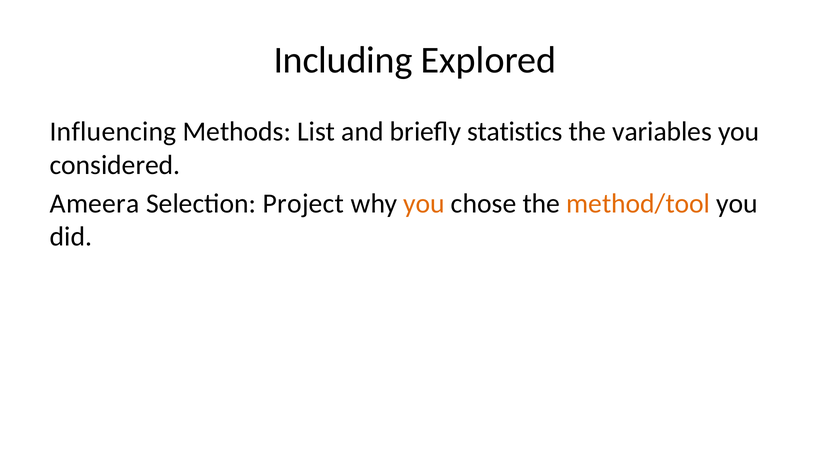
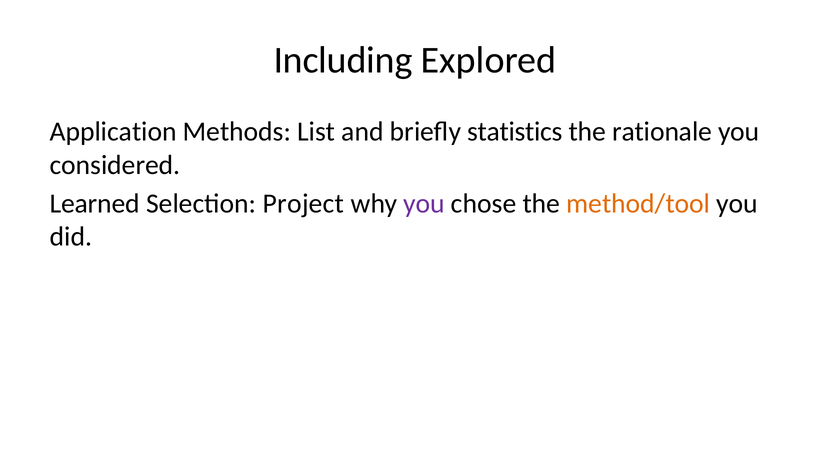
Influencing: Influencing -> Application (113, 132)
variables: variables -> rationale (662, 132)
Ameera: Ameera -> Learned (95, 204)
you colour: orange -> purple (424, 204)
